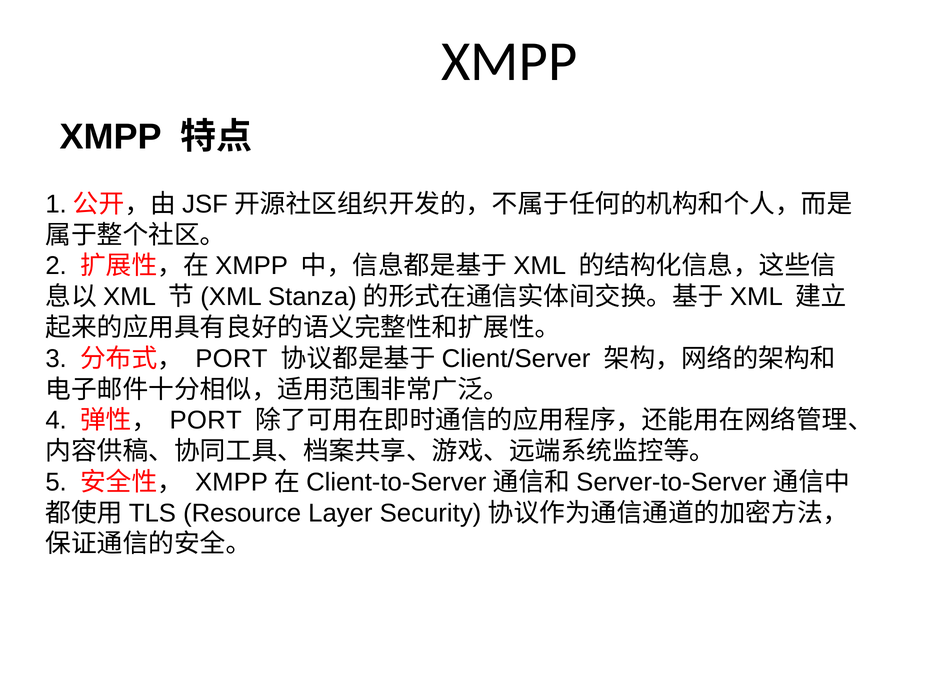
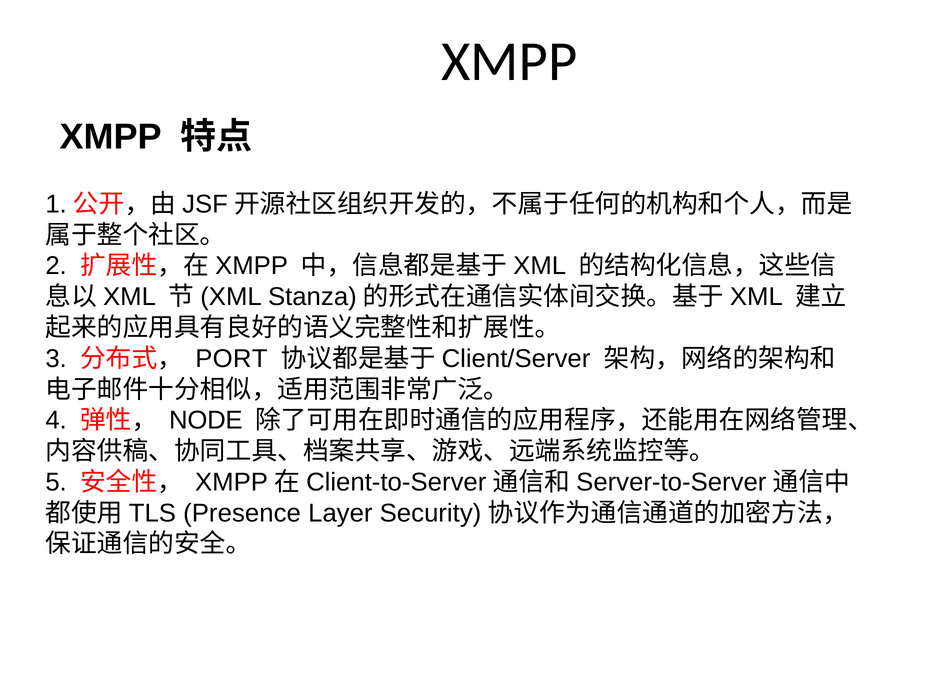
PORT: PORT -> NODE (206, 421)
Resource: Resource -> Presence (242, 513)
